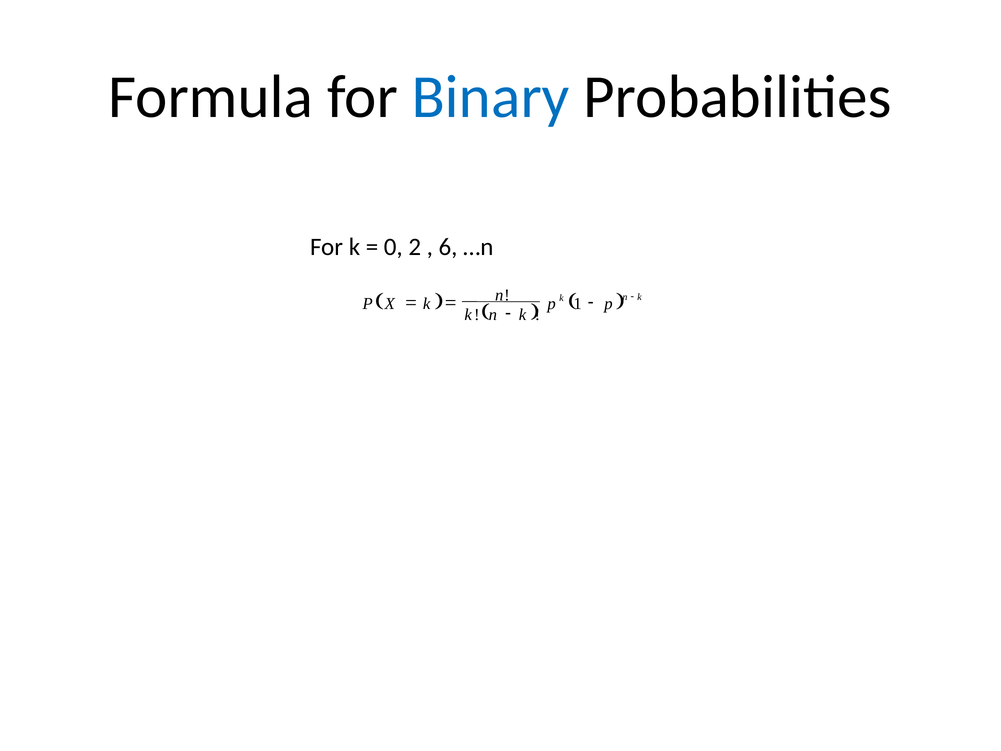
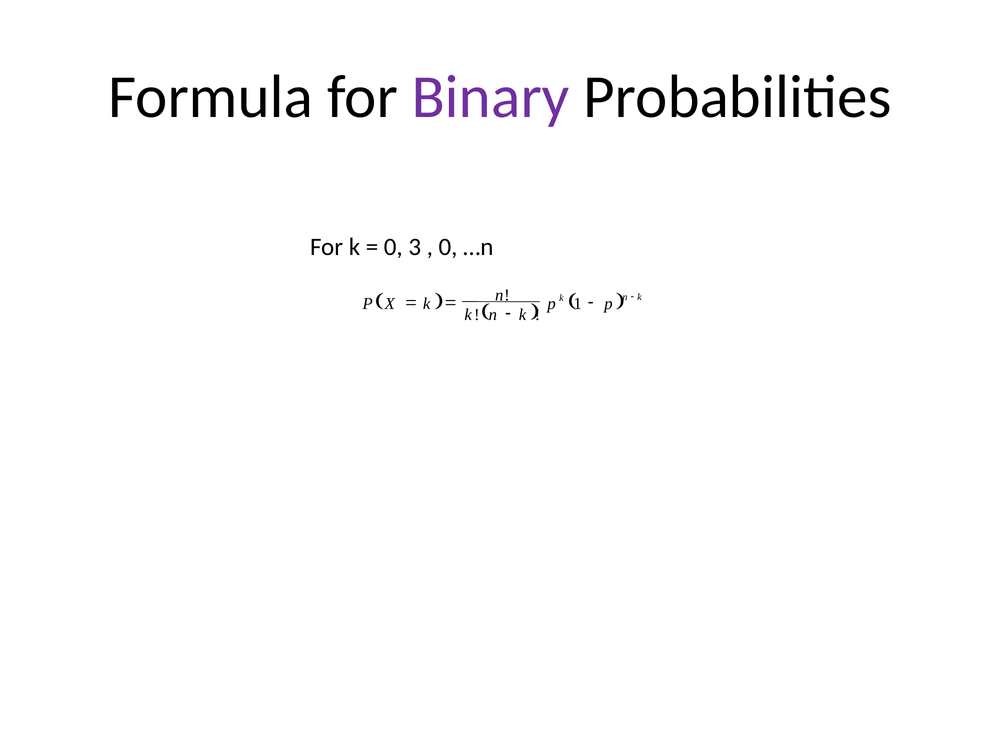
Binary colour: blue -> purple (491, 97)
2: 2 -> 3 (415, 247)
6: 6 -> 0 (448, 247)
